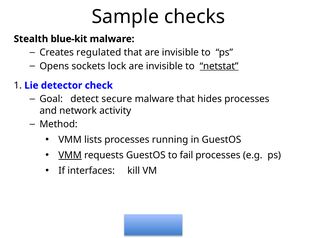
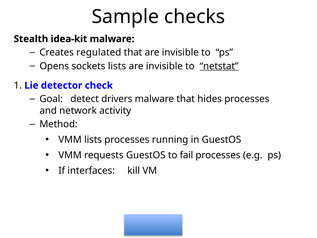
blue-kit: blue-kit -> idea-kit (69, 39)
sockets lock: lock -> lists (117, 66)
secure: secure -> drivers (117, 99)
VMM underline: present -> none (70, 155)
